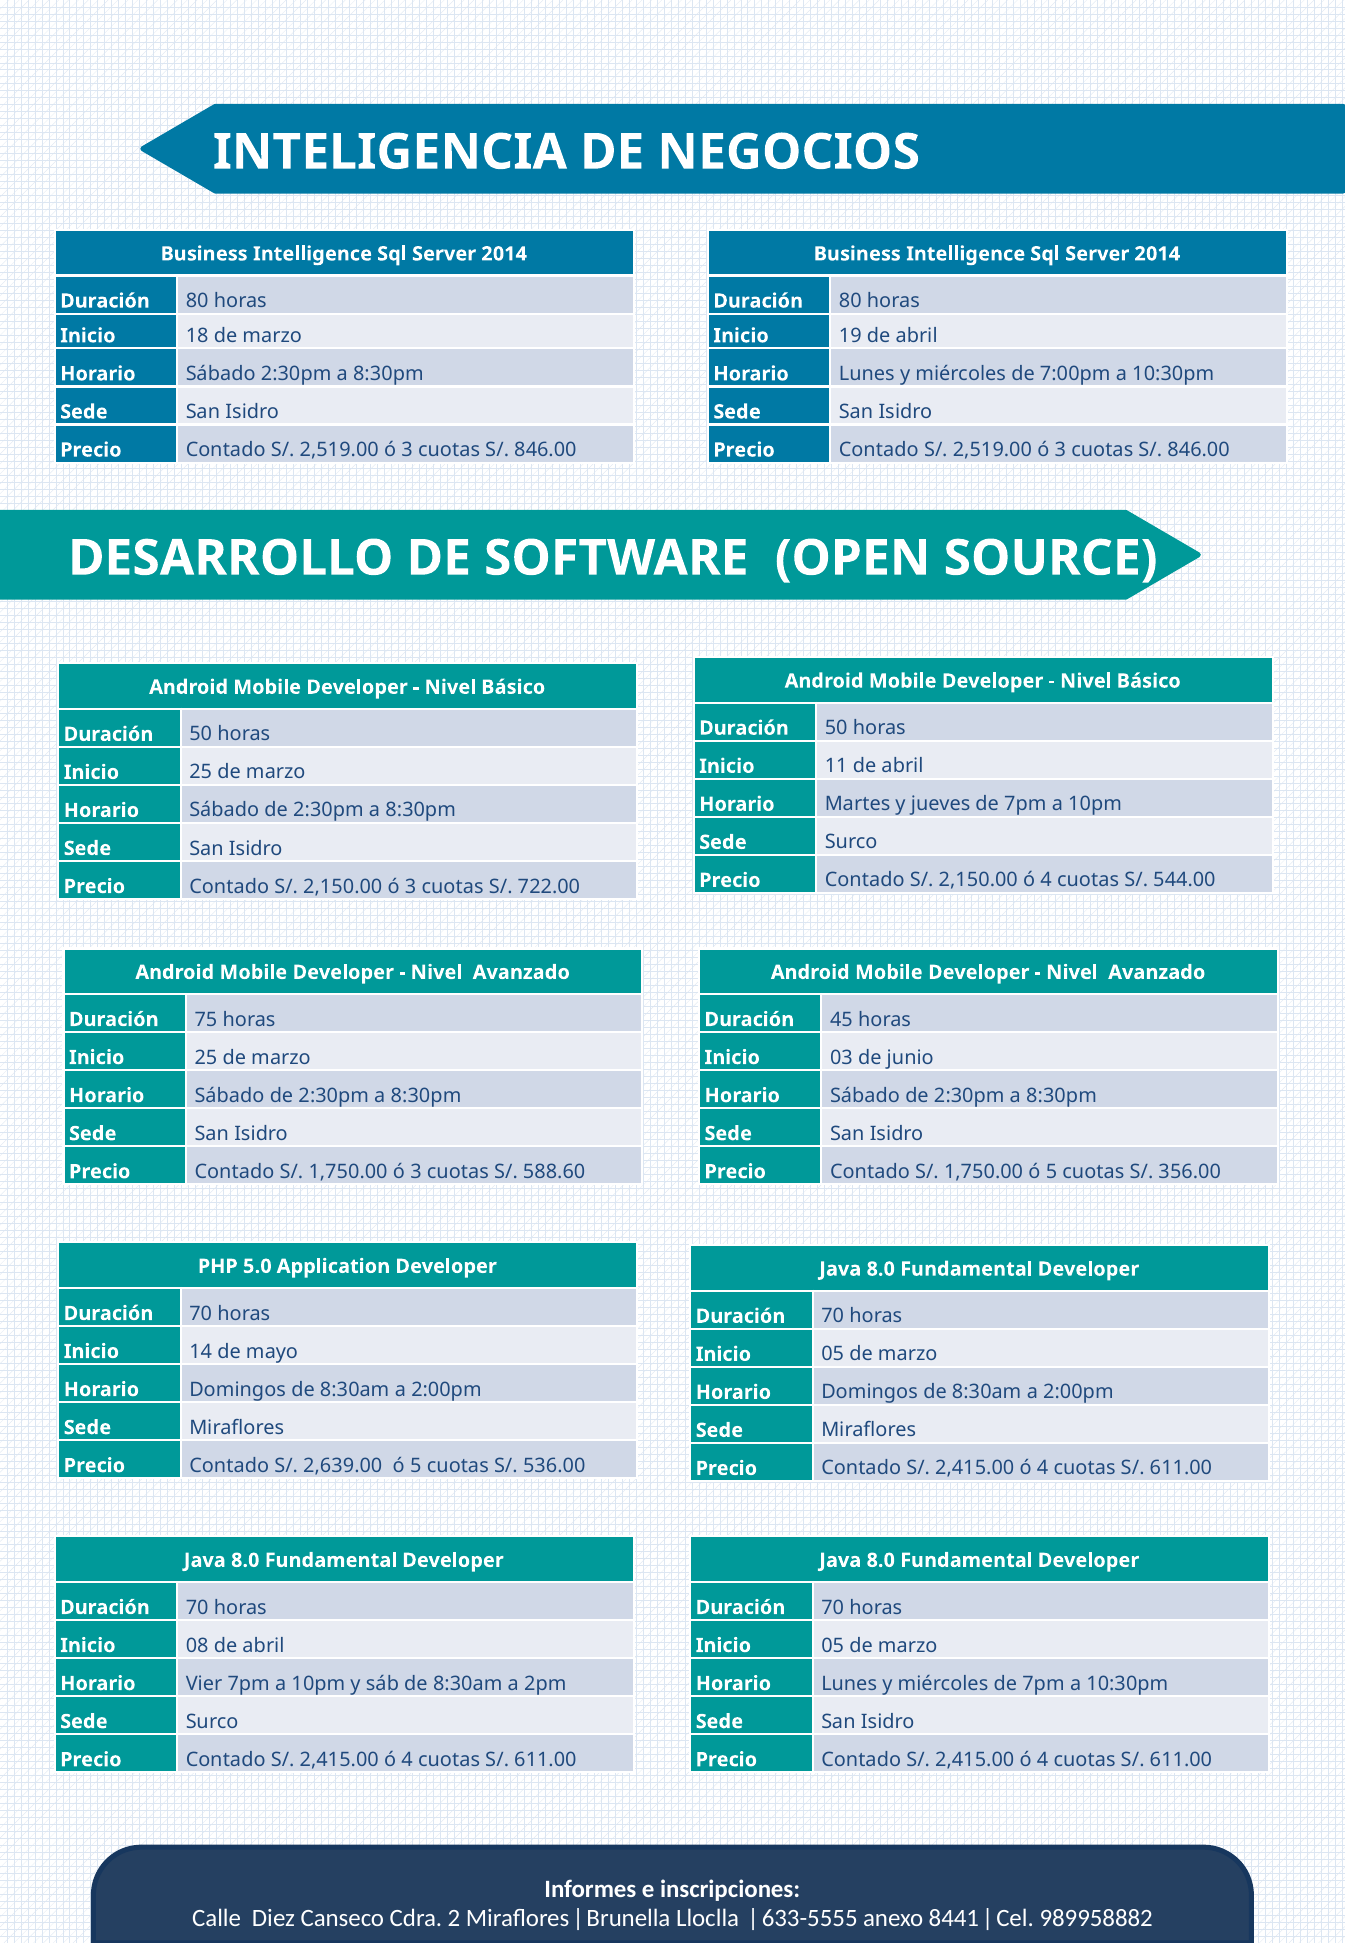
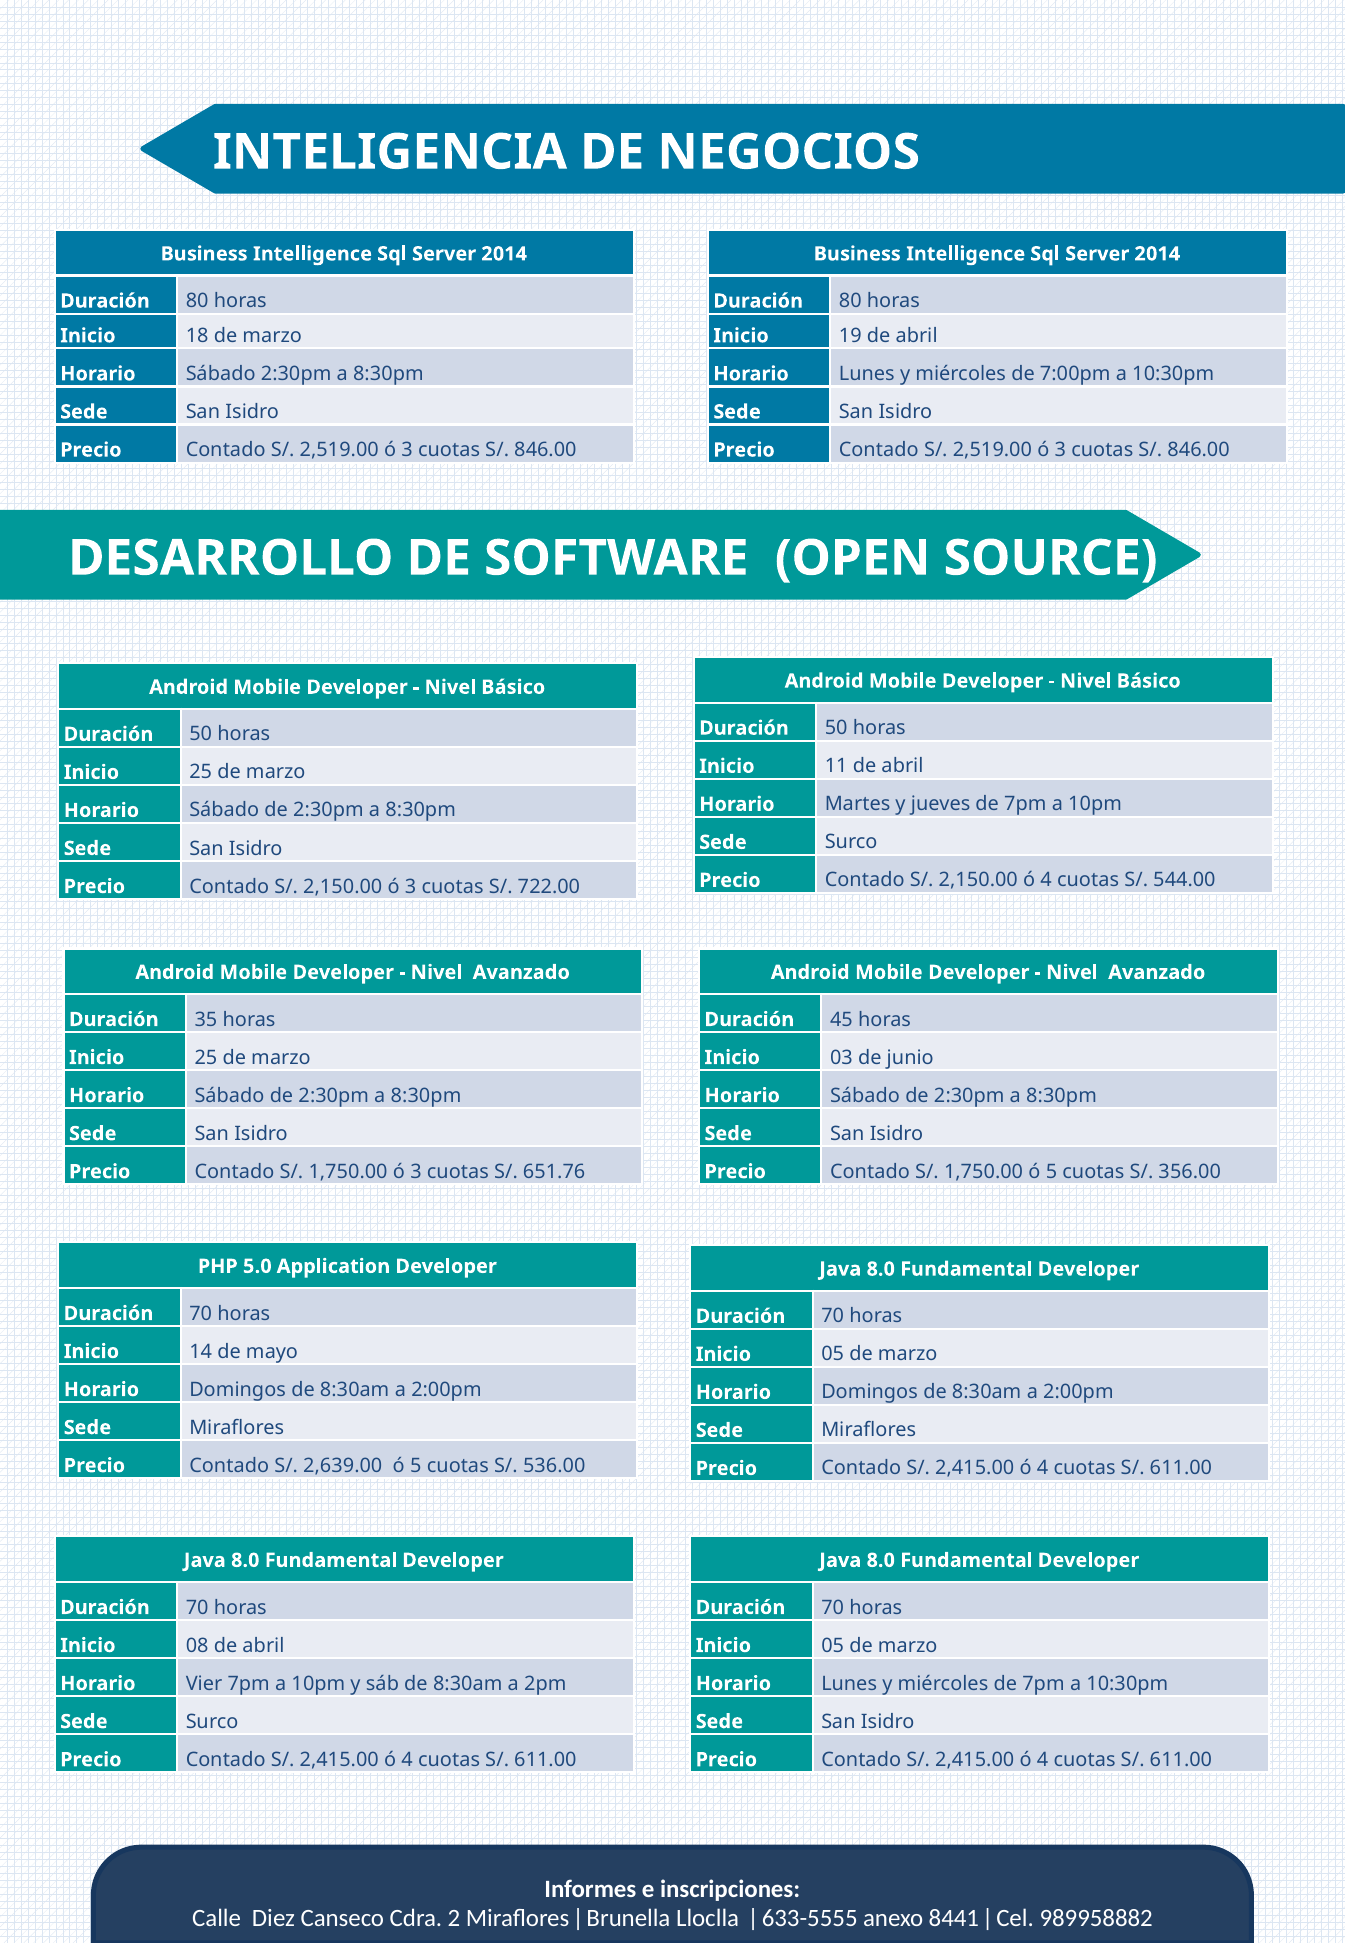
75: 75 -> 35 (206, 1019)
588.60: 588.60 -> 651.76 (554, 1172)
